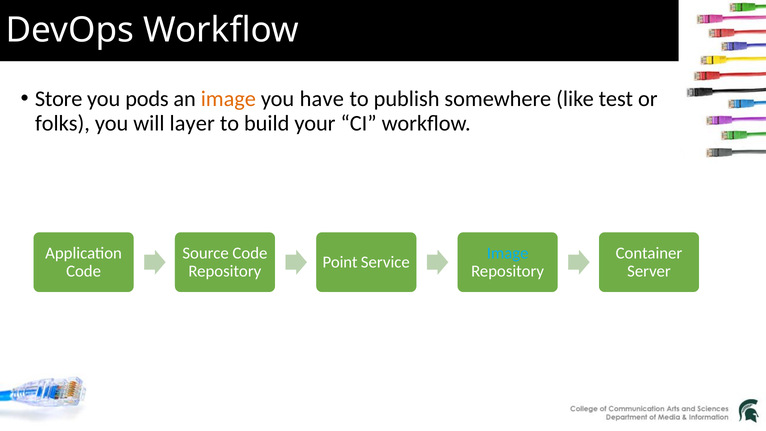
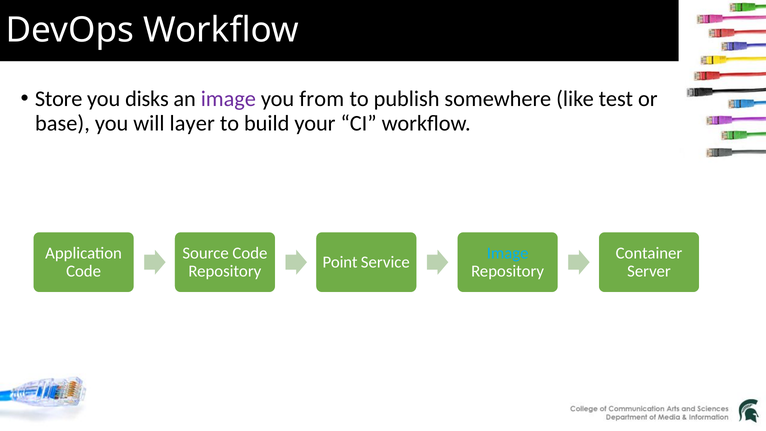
pods: pods -> disks (147, 99)
image colour: orange -> purple (228, 99)
have: have -> from (322, 99)
folks: folks -> base (62, 123)
